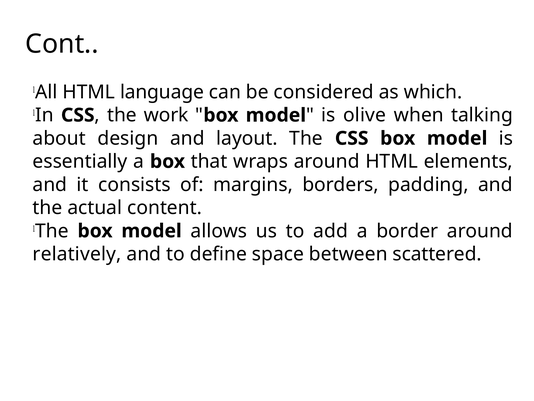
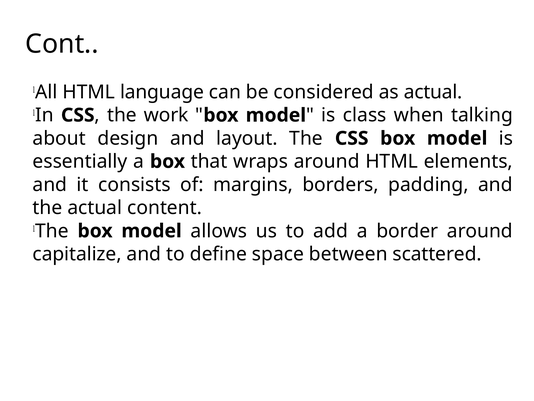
as which: which -> actual (433, 92)
olive: olive -> class (365, 115)
relatively: relatively -> capitalize (77, 254)
